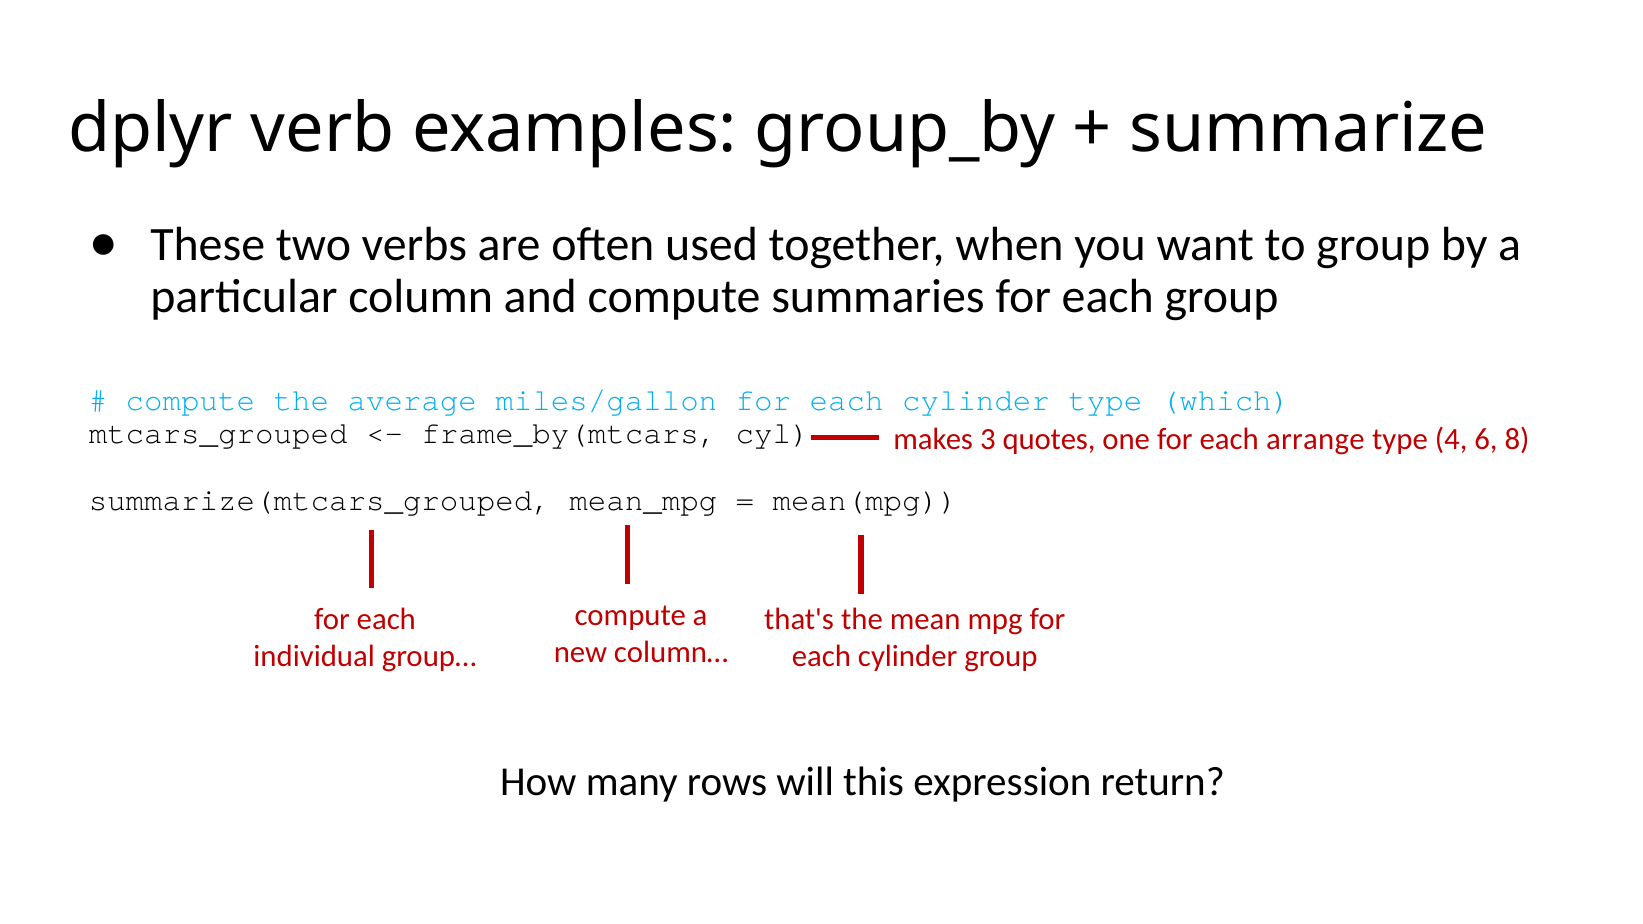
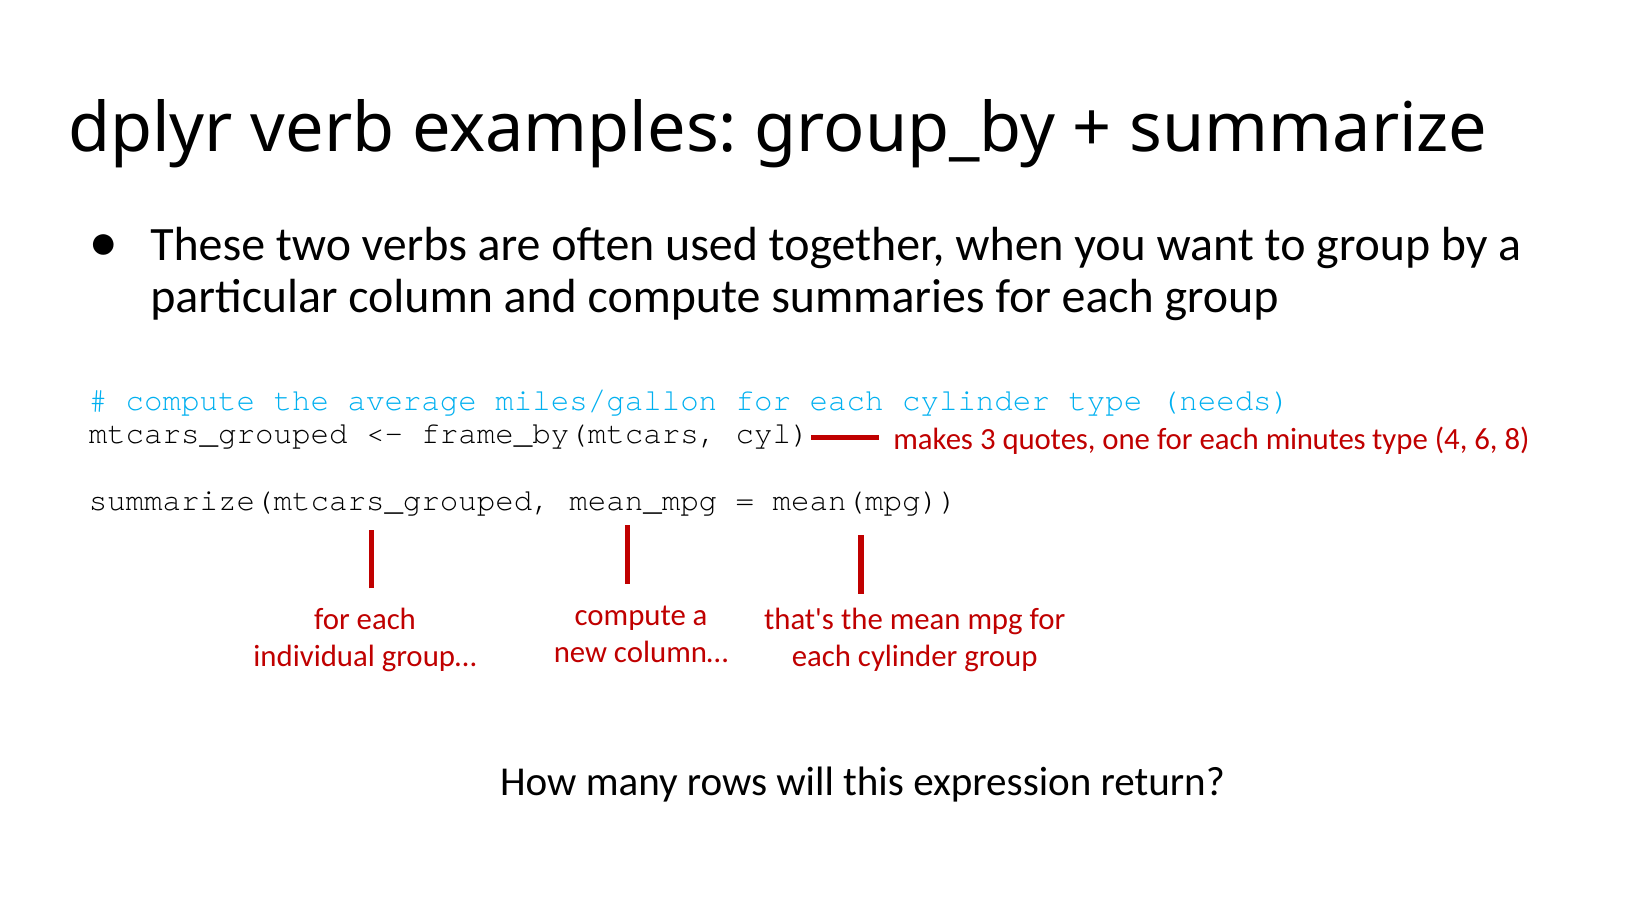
which: which -> needs (1226, 400)
arrange: arrange -> minutes (1316, 439)
